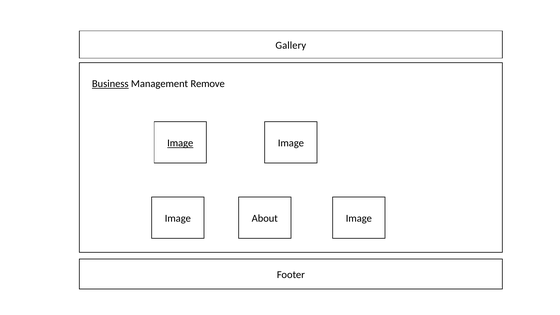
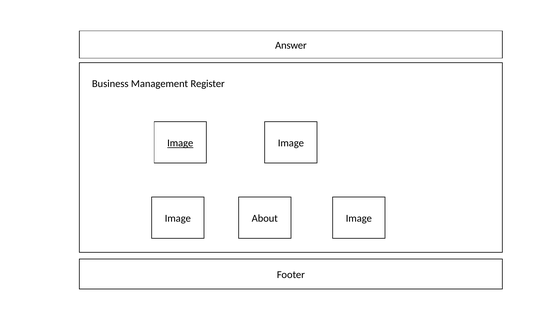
Gallery: Gallery -> Answer (291, 45)
Business underline: present -> none (110, 84)
Remove: Remove -> Register (208, 84)
